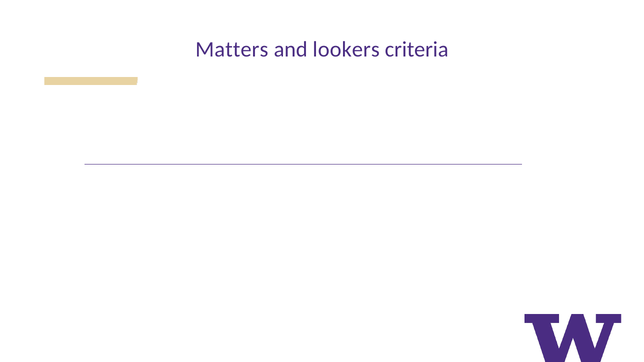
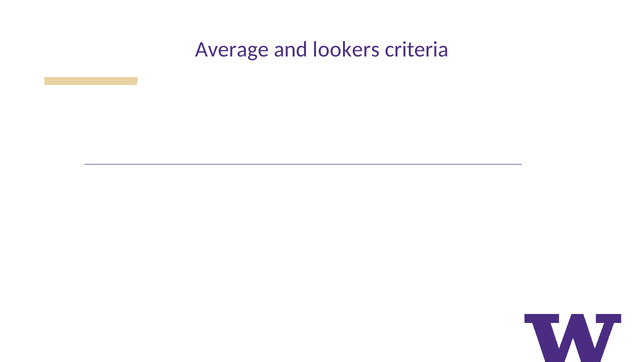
Matters: Matters -> Average (232, 50)
